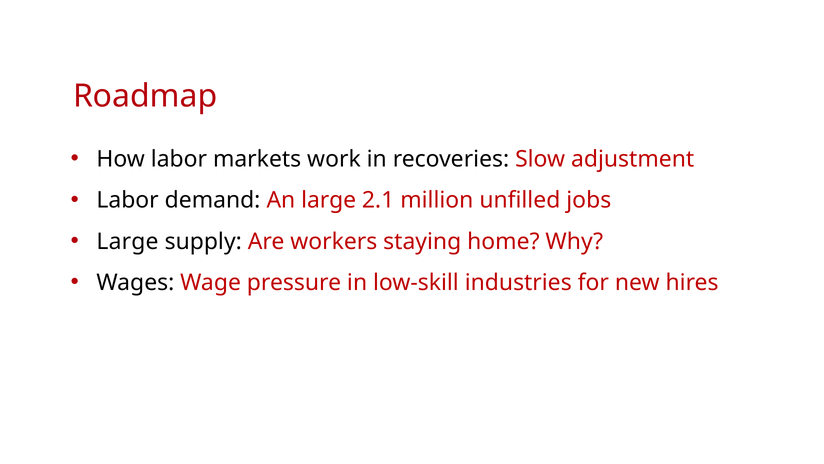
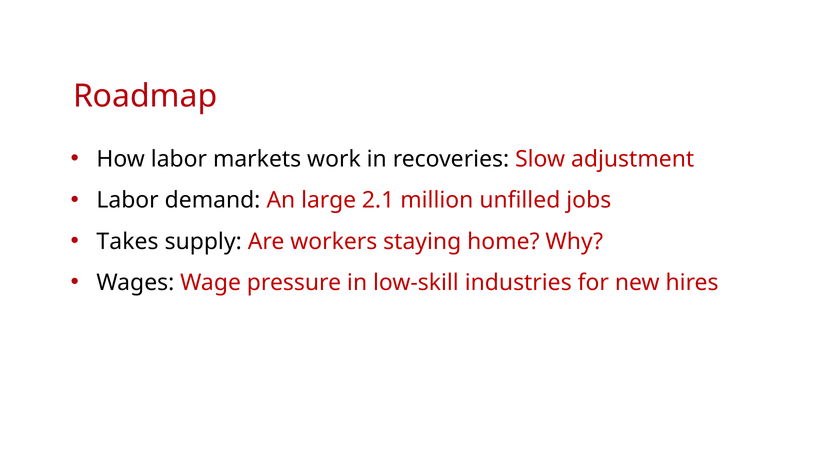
Large: Large -> Takes (128, 241)
